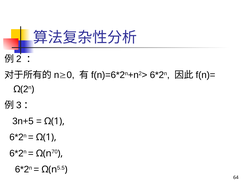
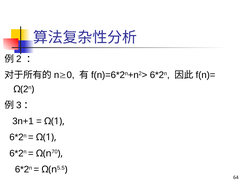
3n+5: 3n+5 -> 3n+1 (23, 121)
